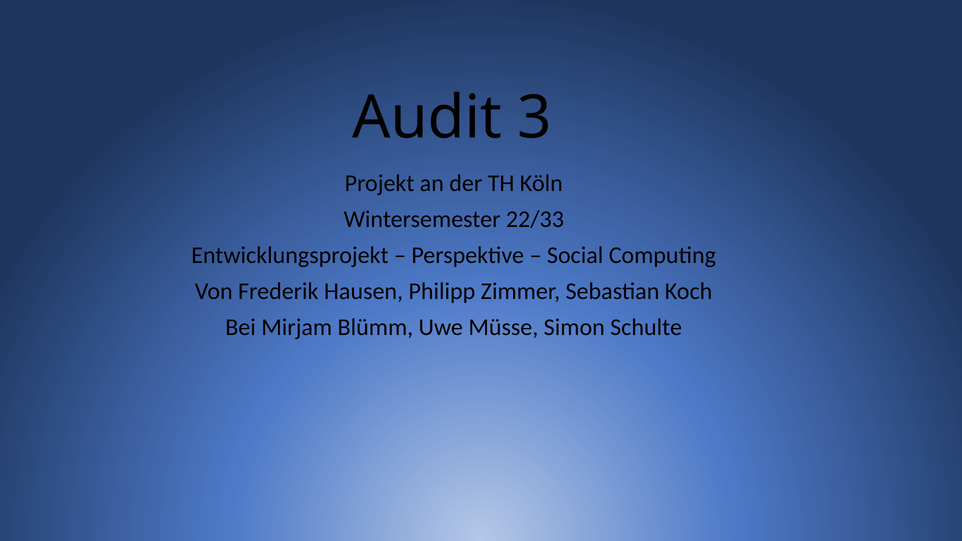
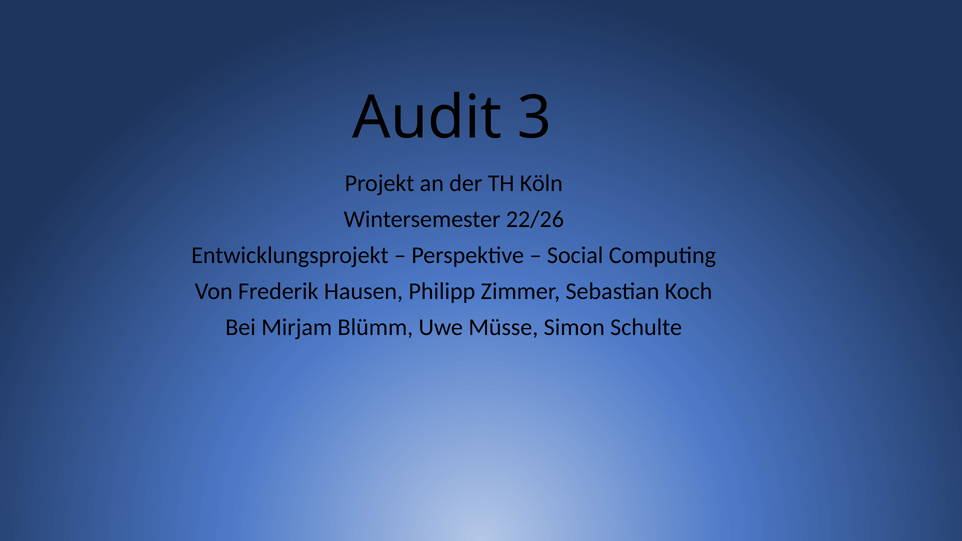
22/33: 22/33 -> 22/26 (535, 219)
